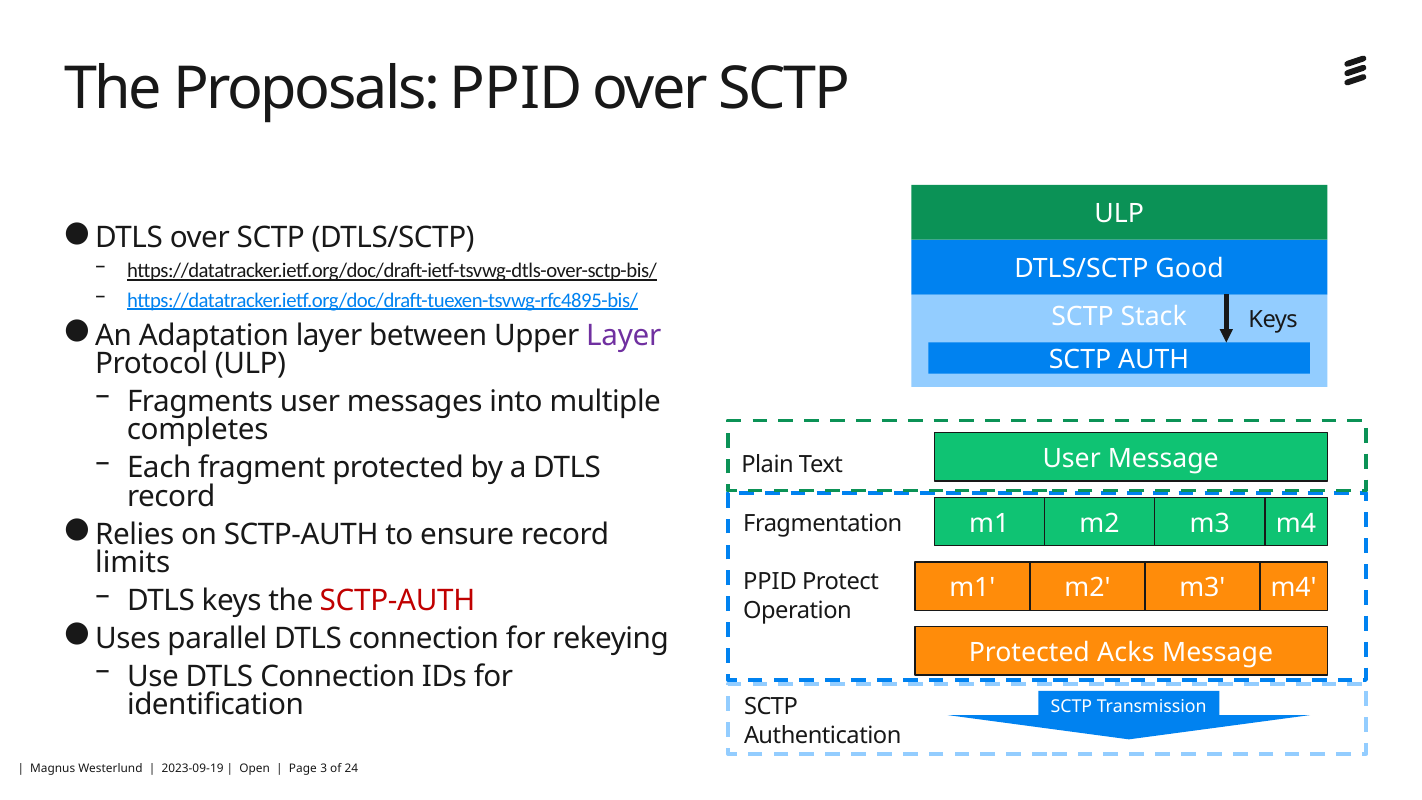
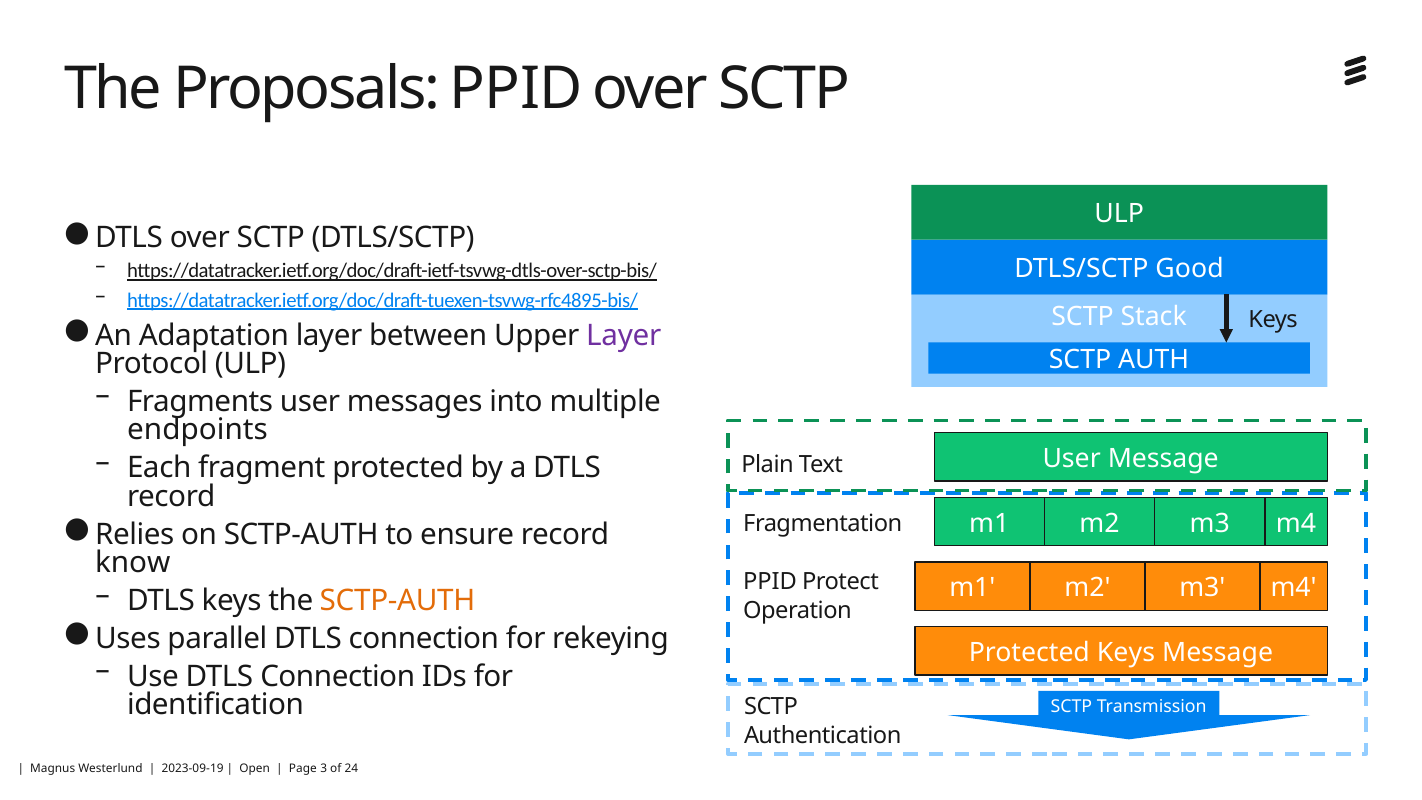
completes: completes -> endpoints (197, 430)
limits: limits -> know (133, 563)
SCTP-AUTH colour: red -> orange (398, 601)
Protected Acks: Acks -> Keys (1126, 652)
